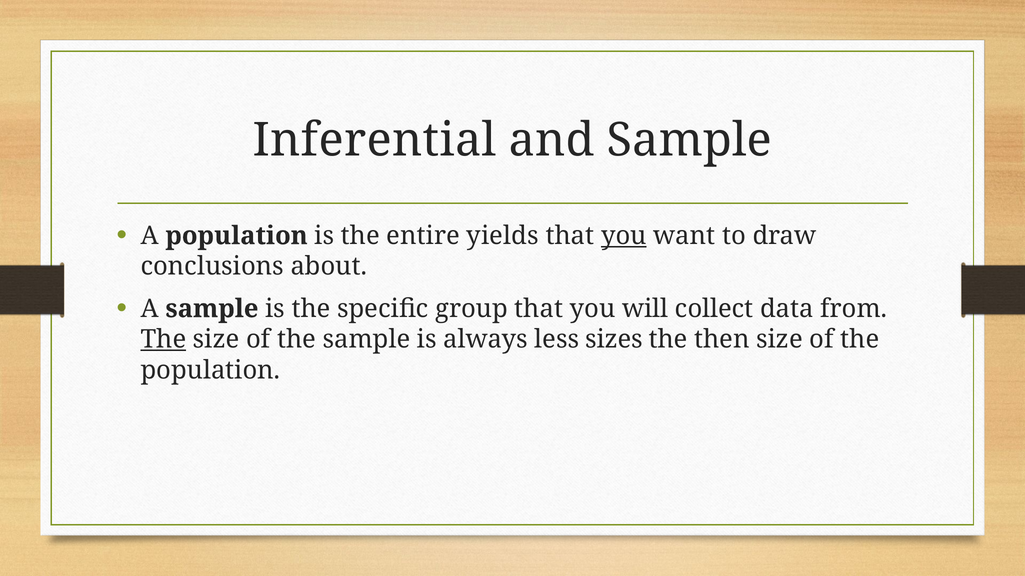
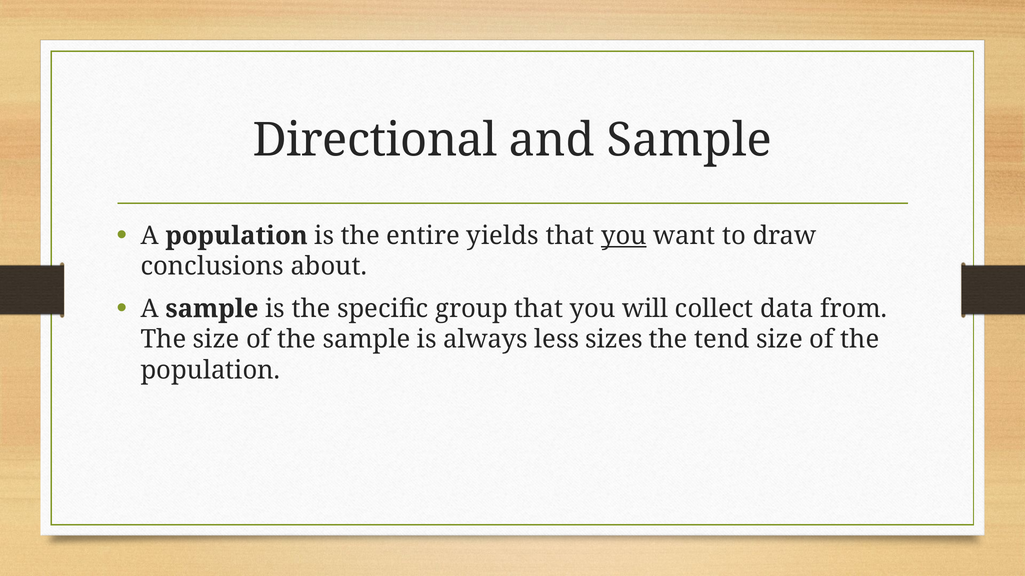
Inferential: Inferential -> Directional (375, 141)
The underline: present -> none (163, 340)
then: then -> tend (722, 340)
